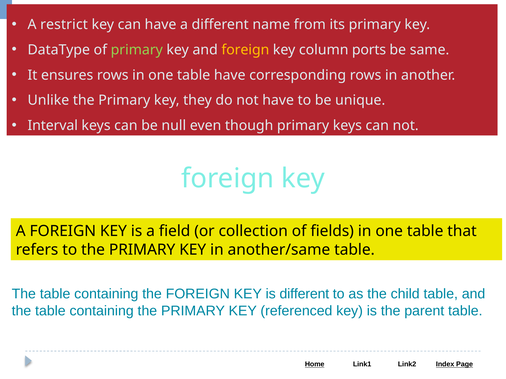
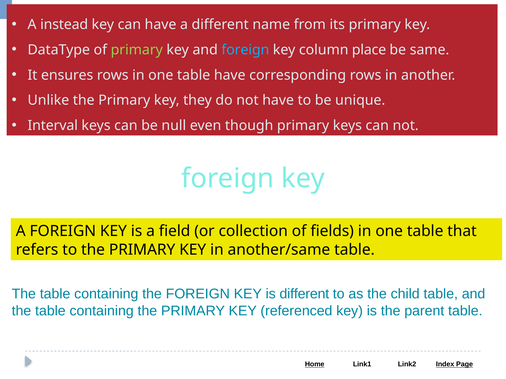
restrict: restrict -> instead (64, 25)
foreign colour: yellow -> light blue (245, 50)
ports: ports -> place (369, 50)
